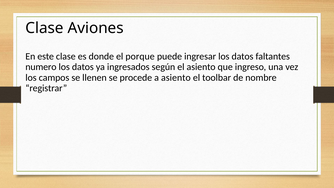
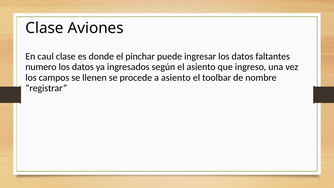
este: este -> caul (46, 56)
porque: porque -> pinchar (140, 56)
